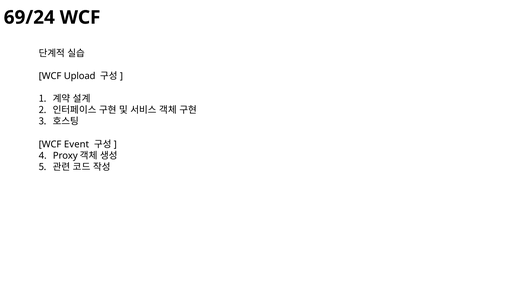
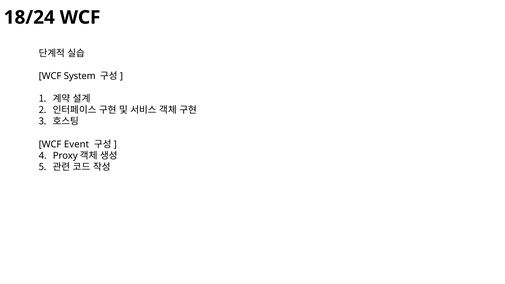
69/24: 69/24 -> 18/24 (29, 17)
Upload: Upload -> System (80, 76)
